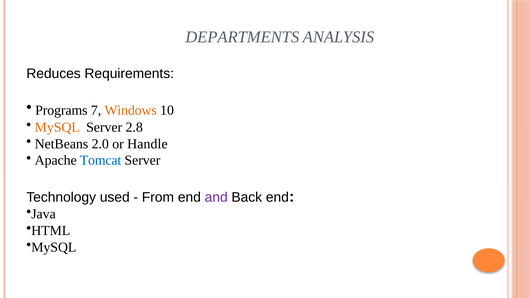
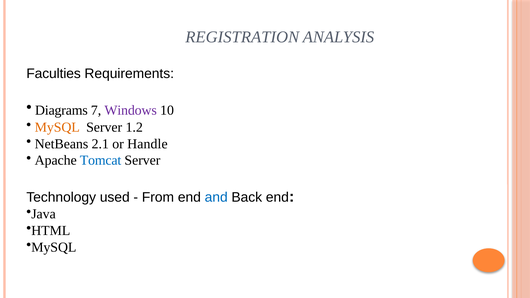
DEPARTMENTS: DEPARTMENTS -> REGISTRATION (242, 37)
Reduces: Reduces -> Faculties (54, 74)
Programs: Programs -> Diagrams (61, 110)
Windows colour: orange -> purple (131, 110)
2.8: 2.8 -> 1.2 (134, 127)
2.0: 2.0 -> 2.1 (100, 144)
and colour: purple -> blue (216, 197)
